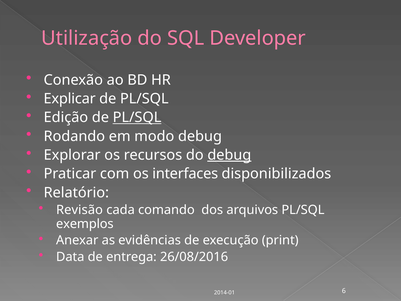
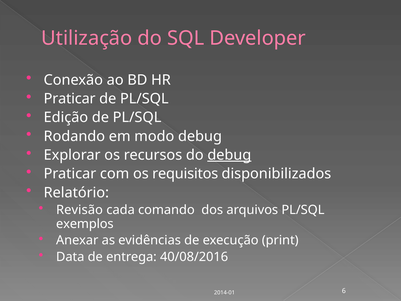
Explicar: Explicar -> Praticar (70, 99)
PL/SQL underline: present -> none (137, 117)
interfaces: interfaces -> requisitos (185, 174)
26/08/2016: 26/08/2016 -> 40/08/2016 (194, 257)
